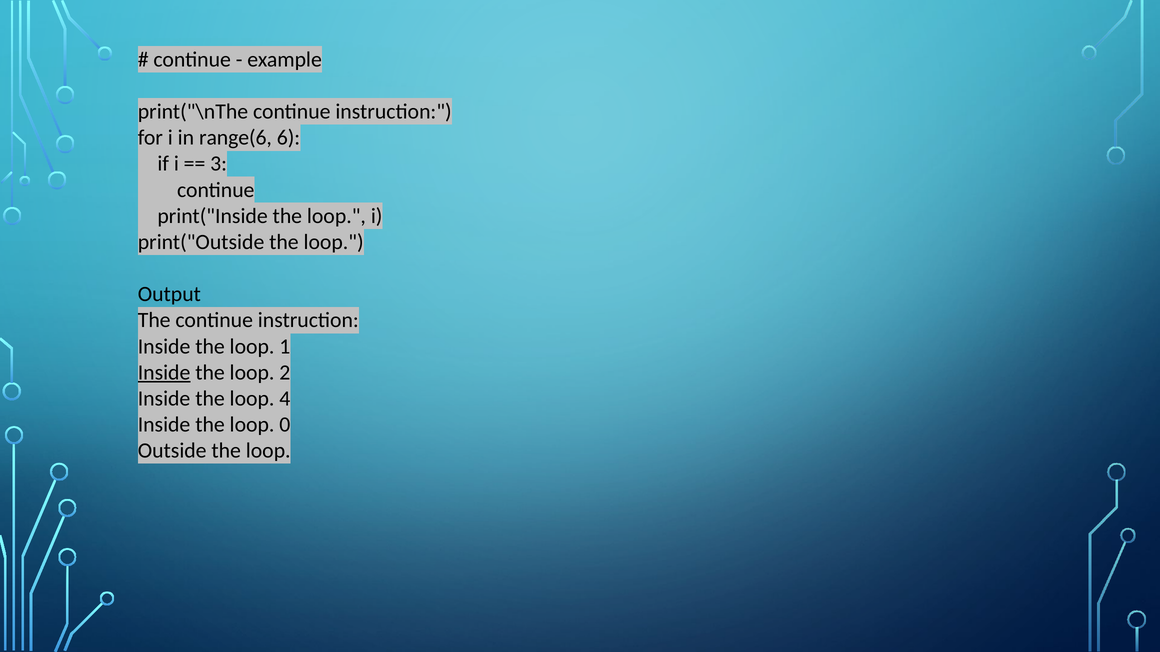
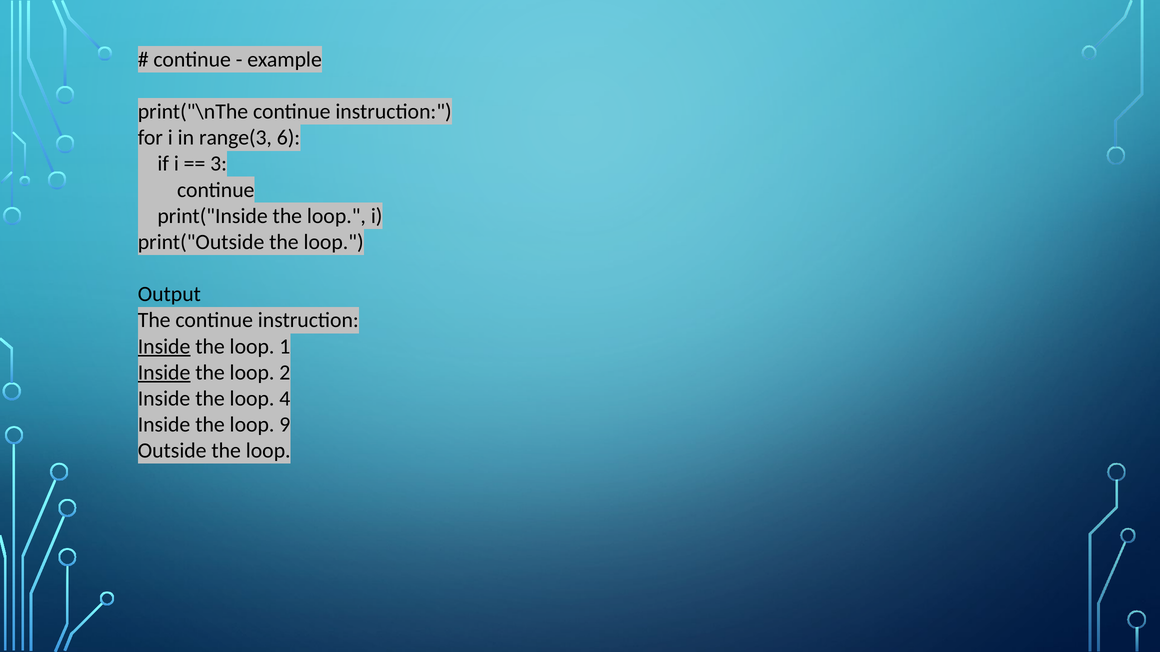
range(6: range(6 -> range(3 (235, 138)
Inside underline: none -> present (164, 347)
0: 0 -> 9 (285, 425)
